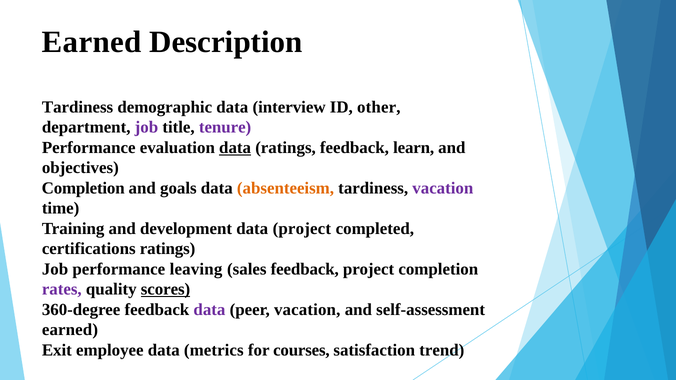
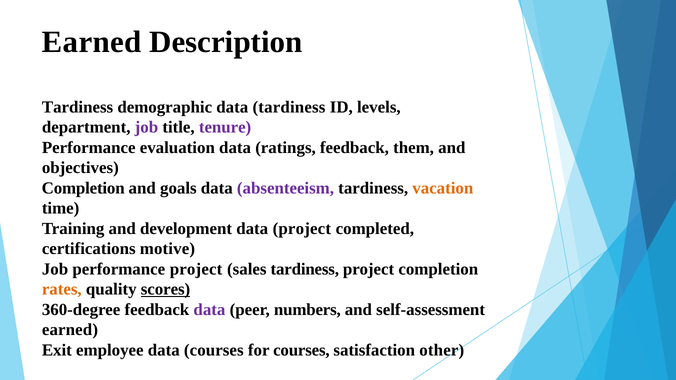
data interview: interview -> tardiness (289, 107)
other: other -> levels (379, 107)
data underline: present -> none (235, 148)
learn: learn -> them (414, 148)
absenteeism colour: orange -> purple (286, 188)
vacation colour: purple -> orange (443, 188)
certifications ratings: ratings -> motive (167, 249)
performance leaving: leaving -> project (196, 269)
sales feedback: feedback -> tardiness (305, 269)
rates colour: purple -> orange (62, 290)
peer vacation: vacation -> numbers (307, 310)
data metrics: metrics -> courses (214, 350)
trend: trend -> other (442, 350)
